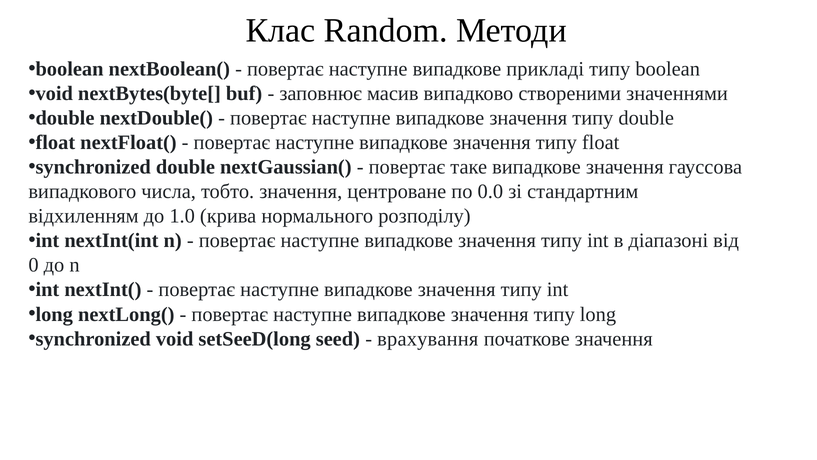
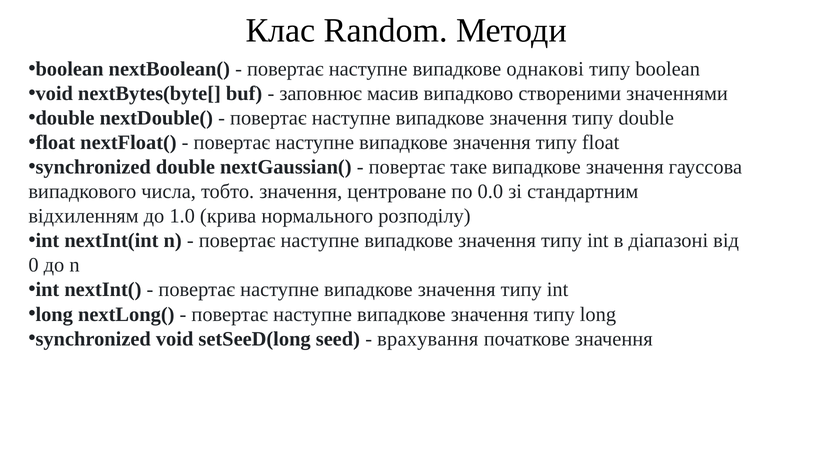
прикладі: прикладі -> однакові (545, 69)
